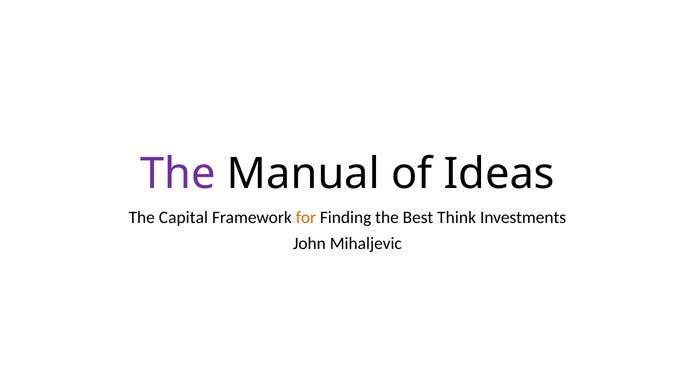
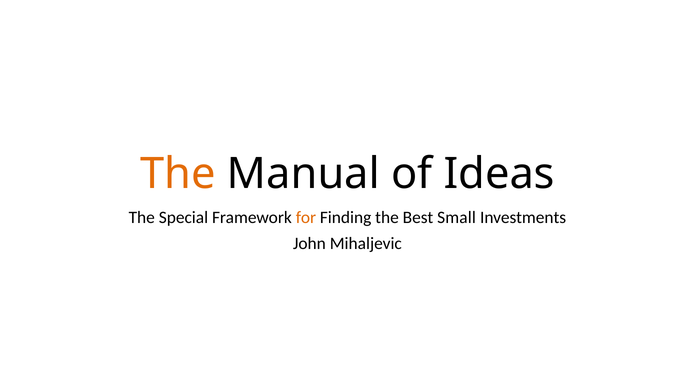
The colour: purple -> orange (178, 174)
Capital: Capital -> Special (183, 217)
Think: Think -> Small (457, 217)
